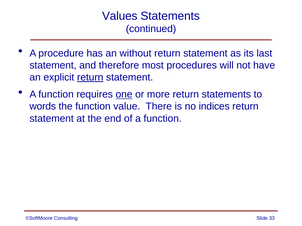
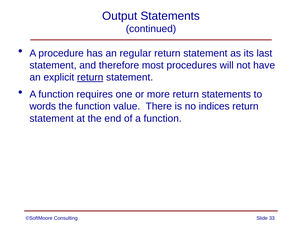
Values: Values -> Output (120, 16)
without: without -> regular (135, 53)
one underline: present -> none (124, 95)
